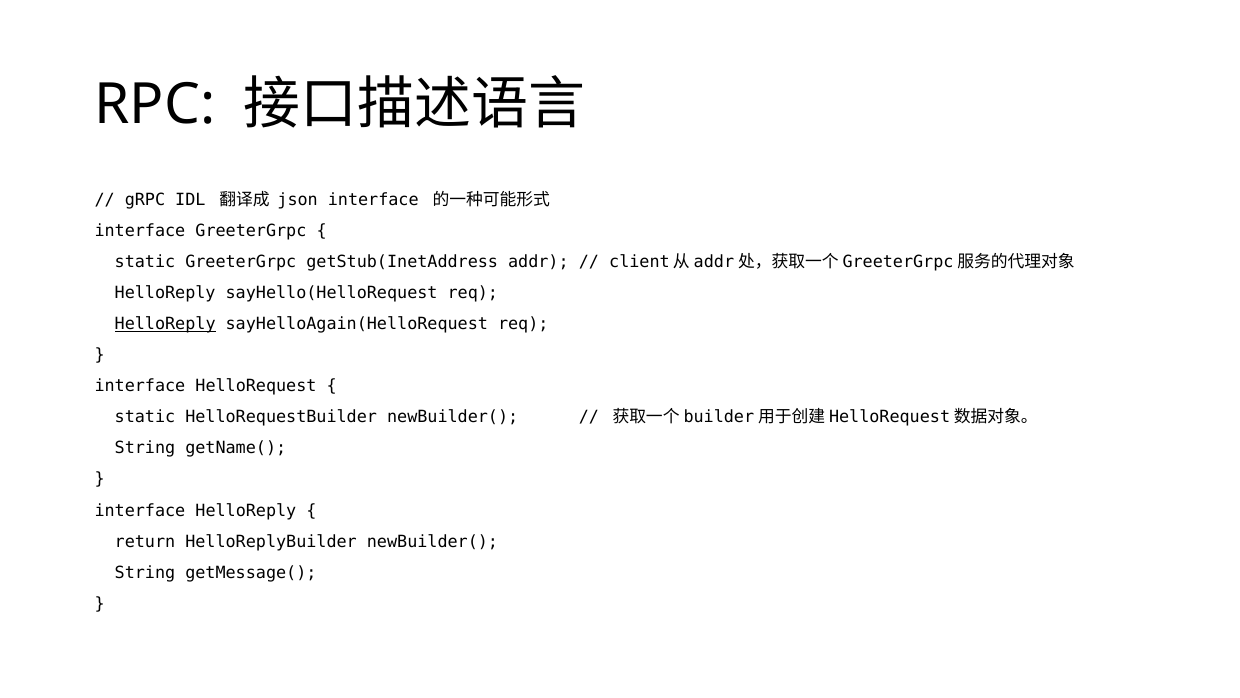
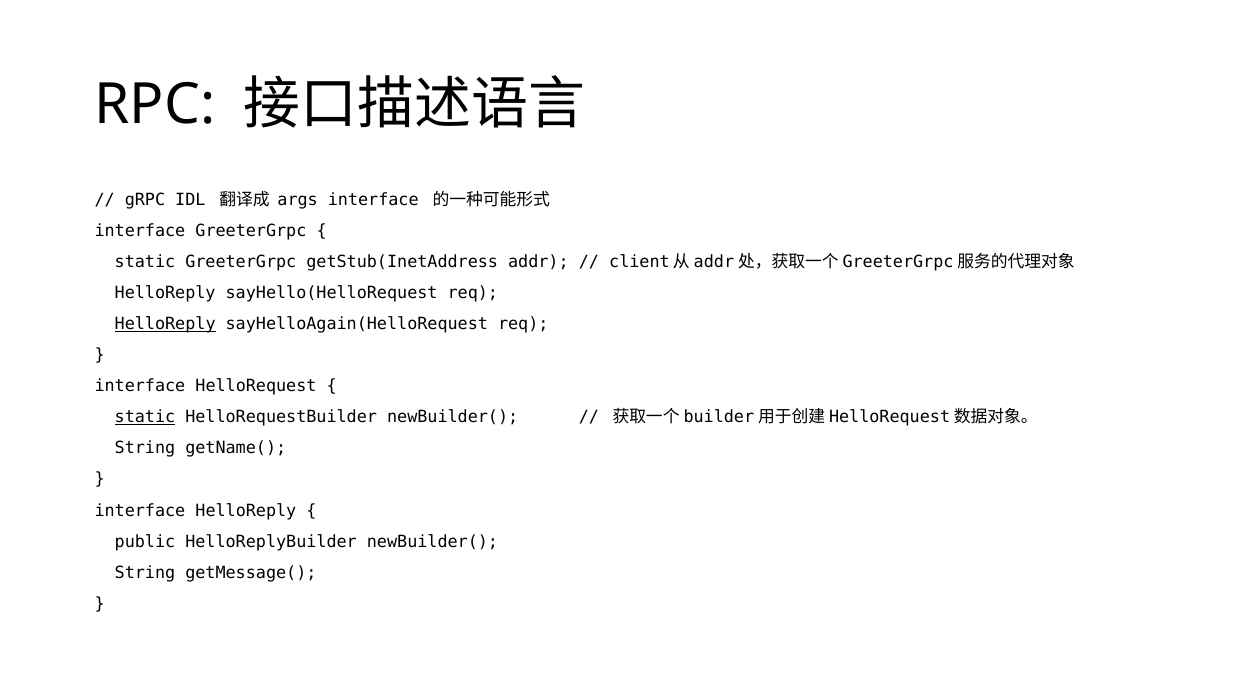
json: json -> args (298, 199)
static underline: none -> present (145, 417)
return: return -> public (145, 541)
